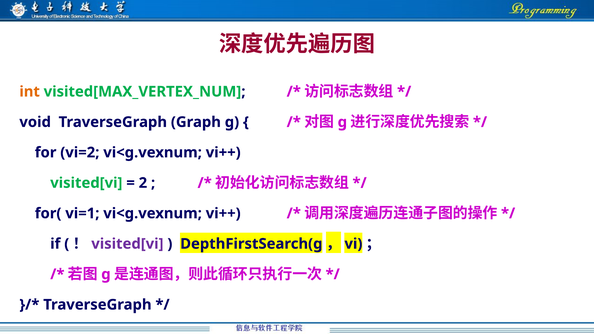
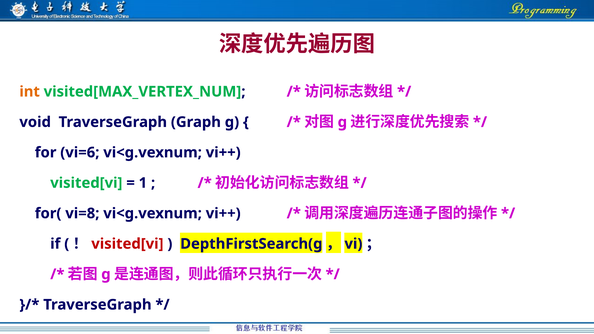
vi=2: vi=2 -> vi=6 (80, 153)
2: 2 -> 1 (143, 183)
vi=1: vi=1 -> vi=8 (82, 213)
visited[vi colour: purple -> red (127, 244)
